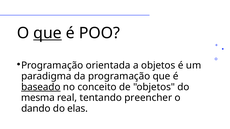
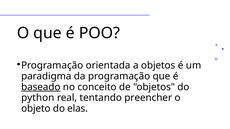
que underline: present -> none (48, 33)
mesma: mesma -> python (38, 98)
dando: dando -> objeto (36, 109)
